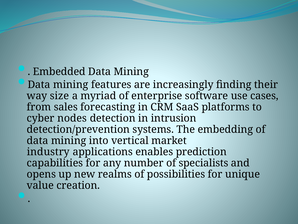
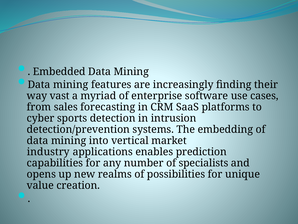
size: size -> vast (60, 96)
nodes: nodes -> sports (72, 118)
